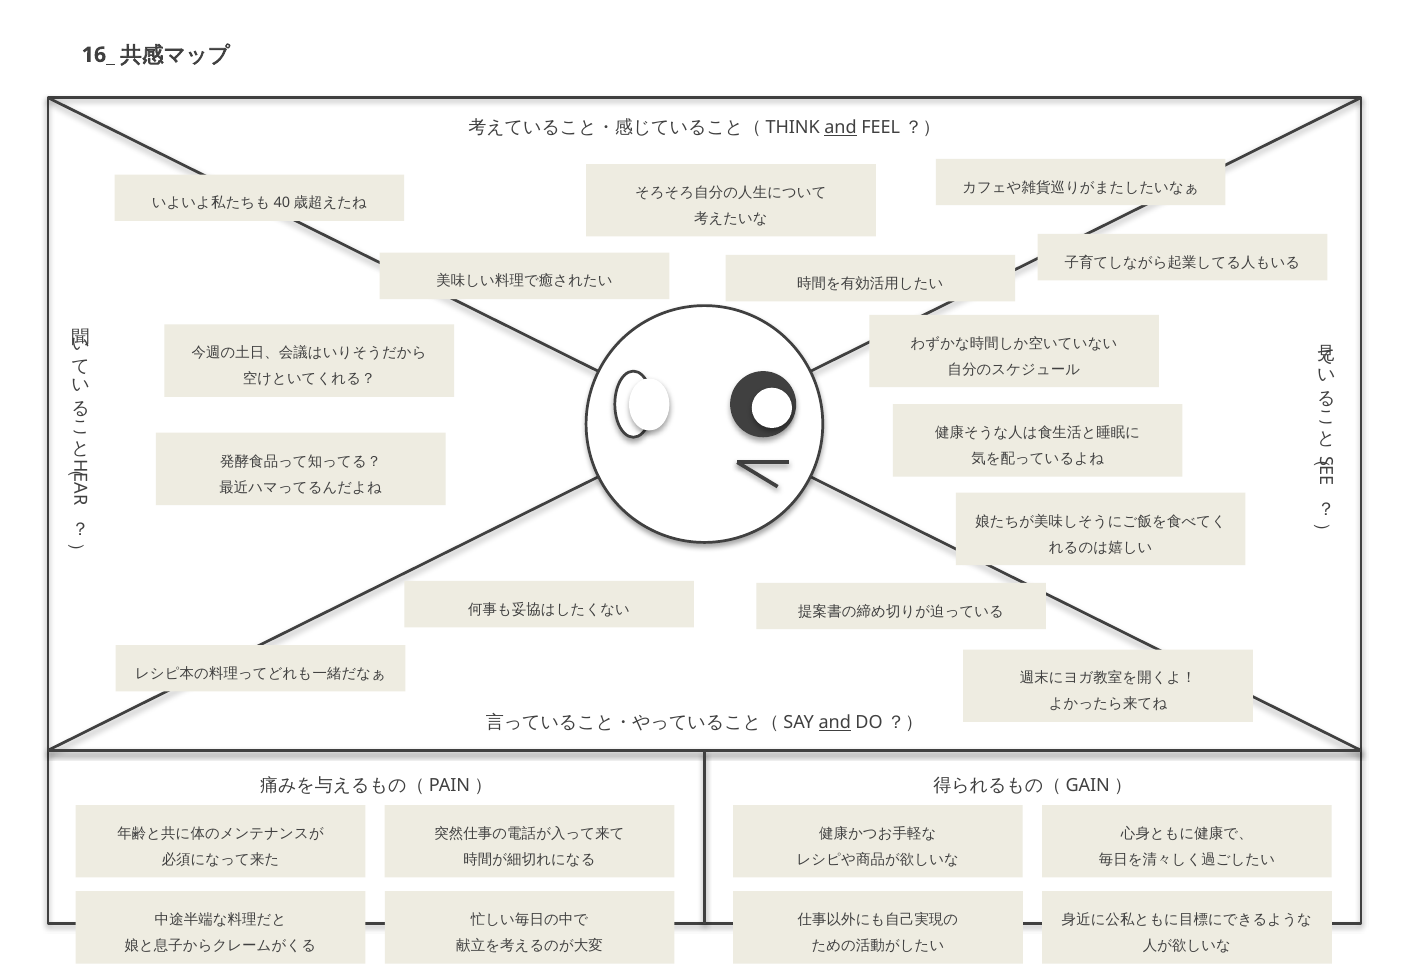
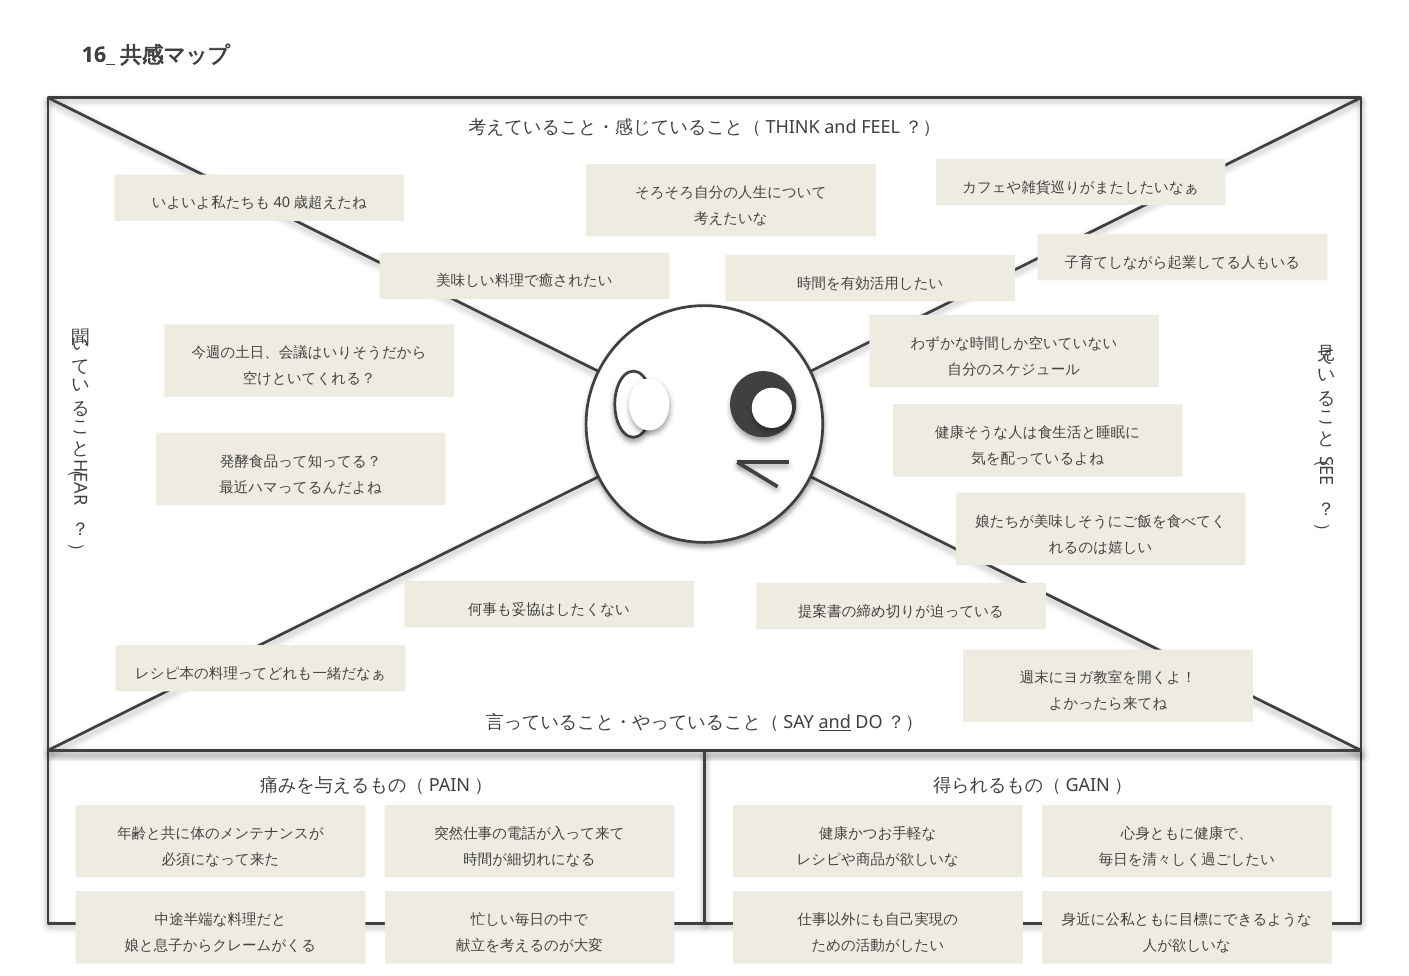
and underline: present -> none (841, 128)
